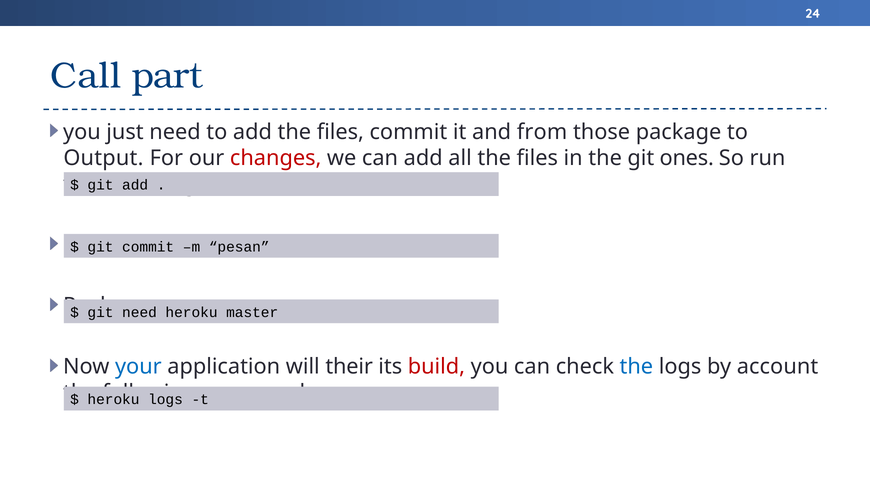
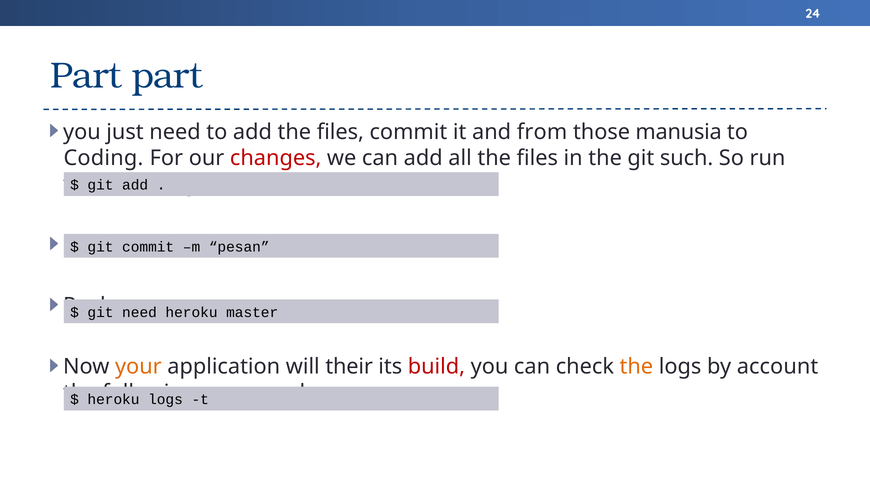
Call: Call -> Part (86, 76)
package: package -> manusia (679, 132)
Output: Output -> Coding (103, 158)
ones: ones -> such (687, 158)
your colour: blue -> orange (138, 367)
the colour: blue -> orange (636, 367)
